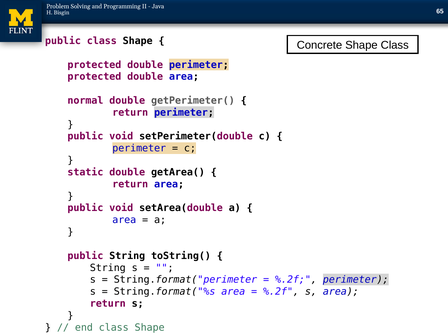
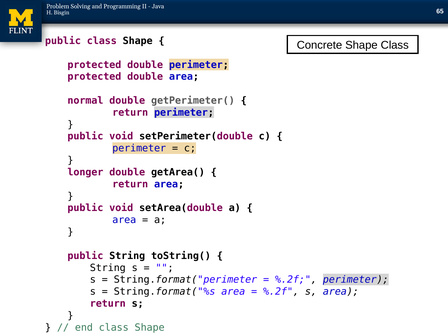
static: static -> longer (85, 172)
